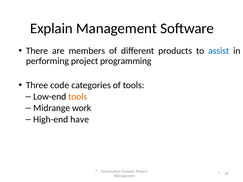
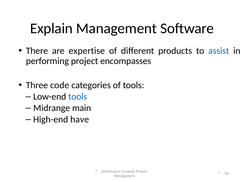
members: members -> expertise (87, 51)
programming: programming -> encompasses (126, 61)
tools colour: orange -> blue (78, 97)
work: work -> main (82, 108)
